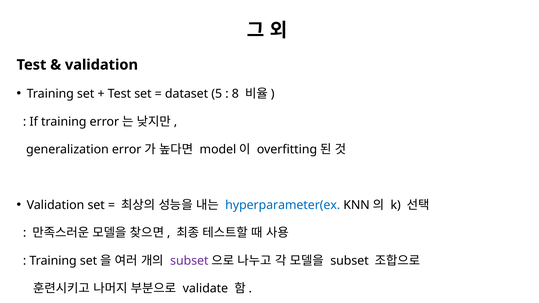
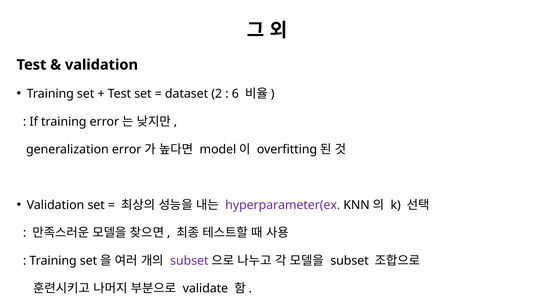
5: 5 -> 2 (217, 94)
8: 8 -> 6 (235, 94)
hyperparameter(ex colour: blue -> purple (283, 205)
